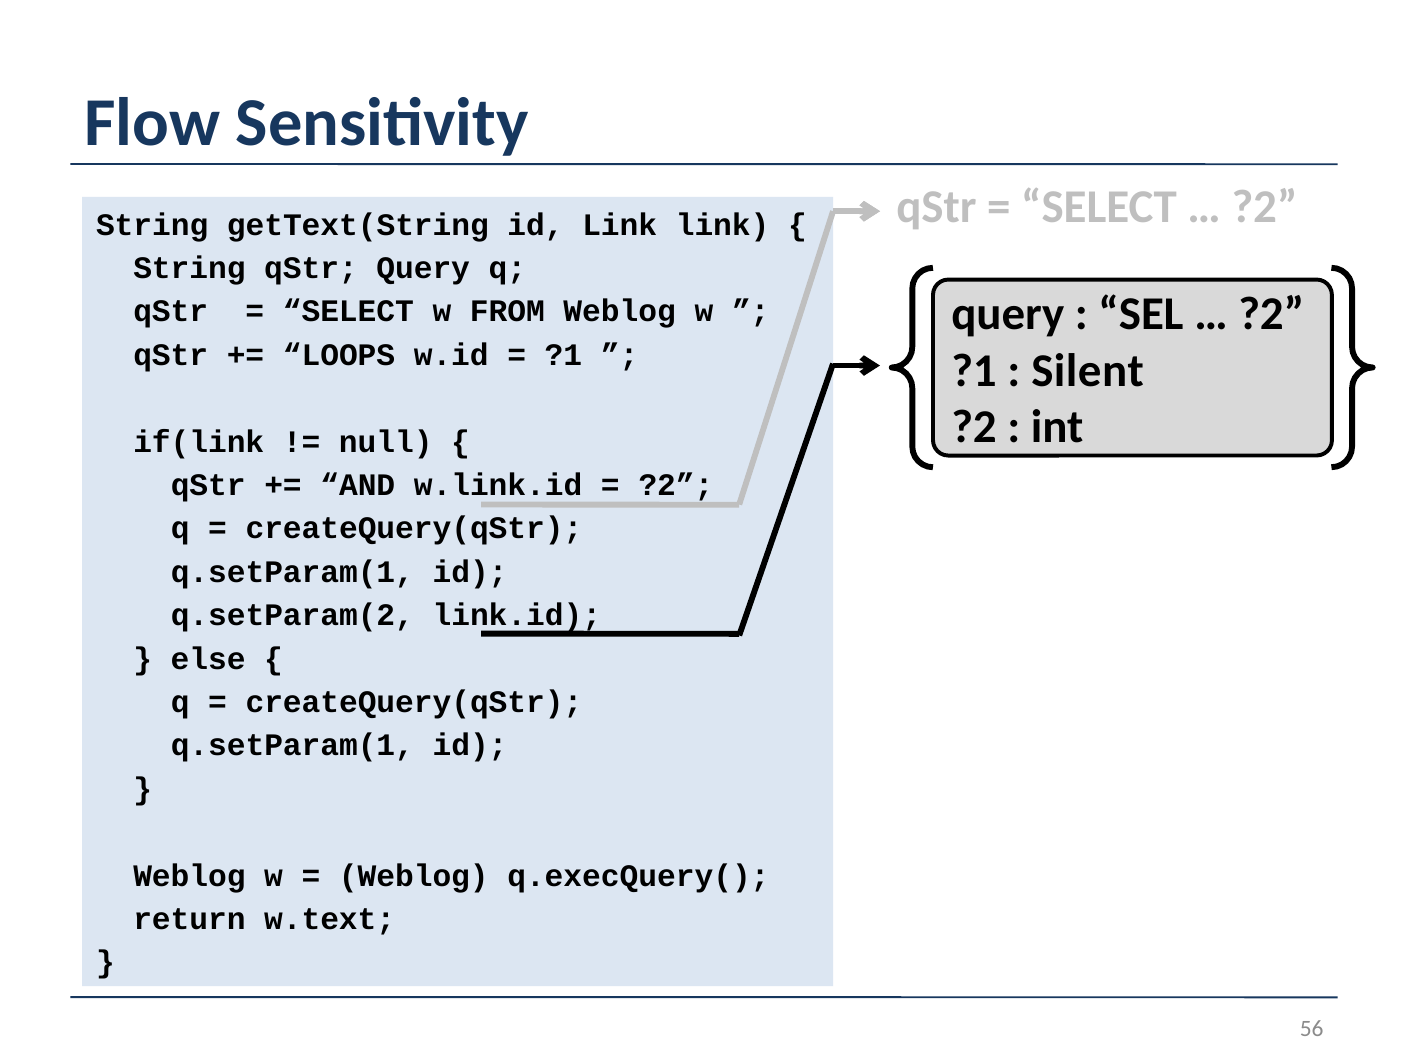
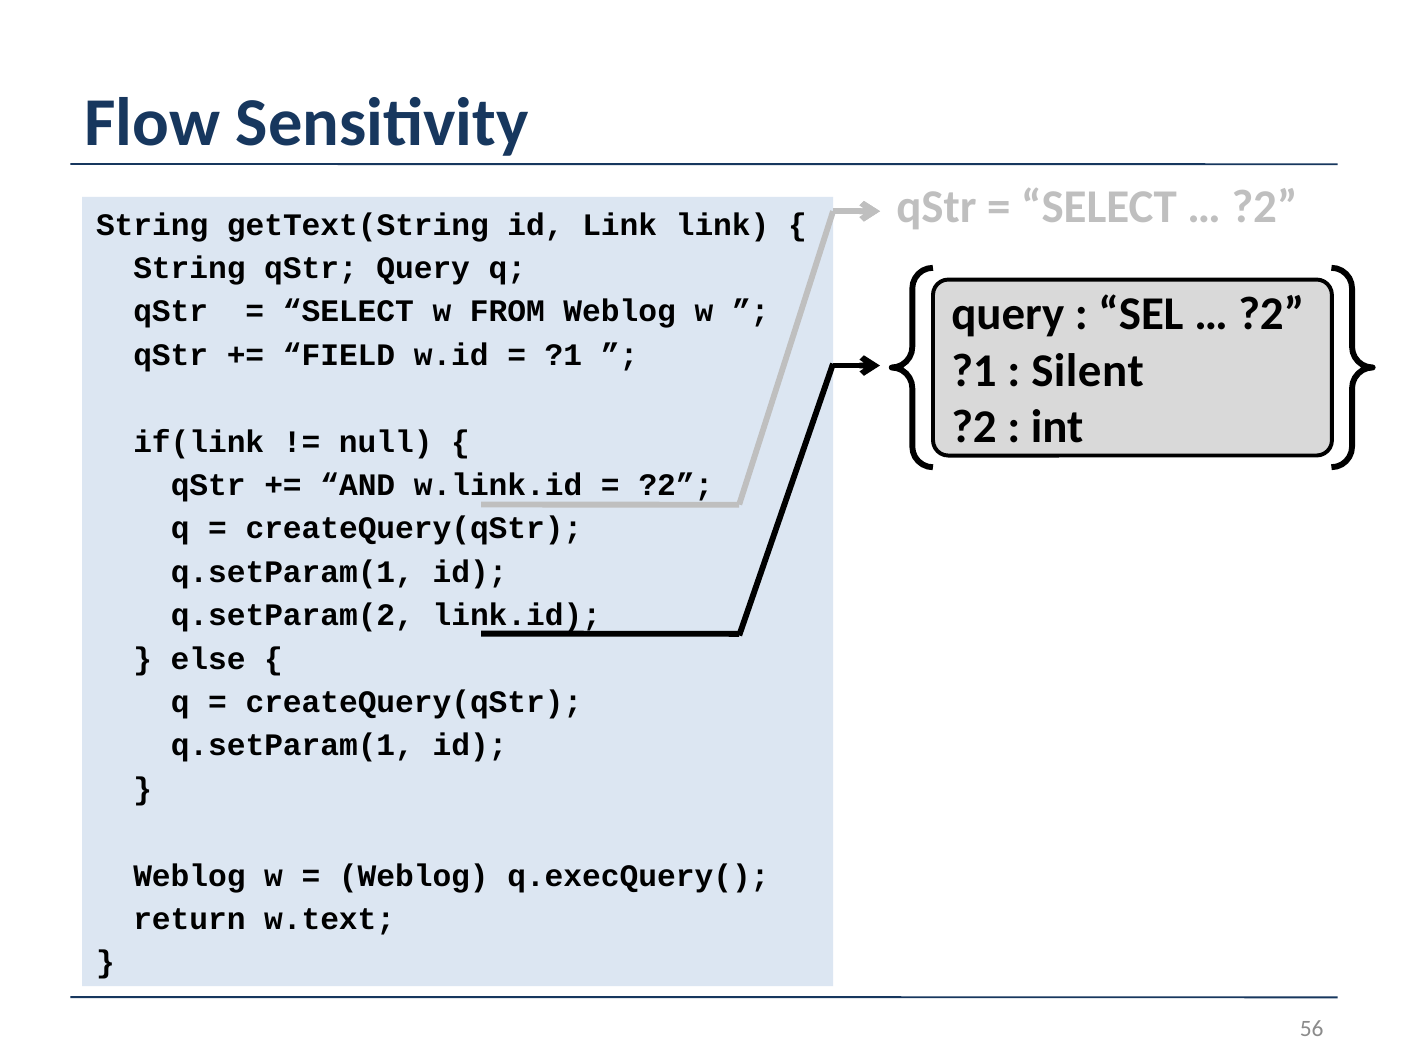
LOOPS: LOOPS -> FIELD (339, 355)
